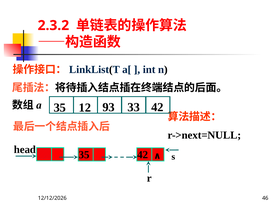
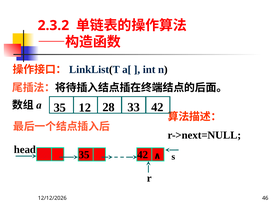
93: 93 -> 28 (109, 107)
